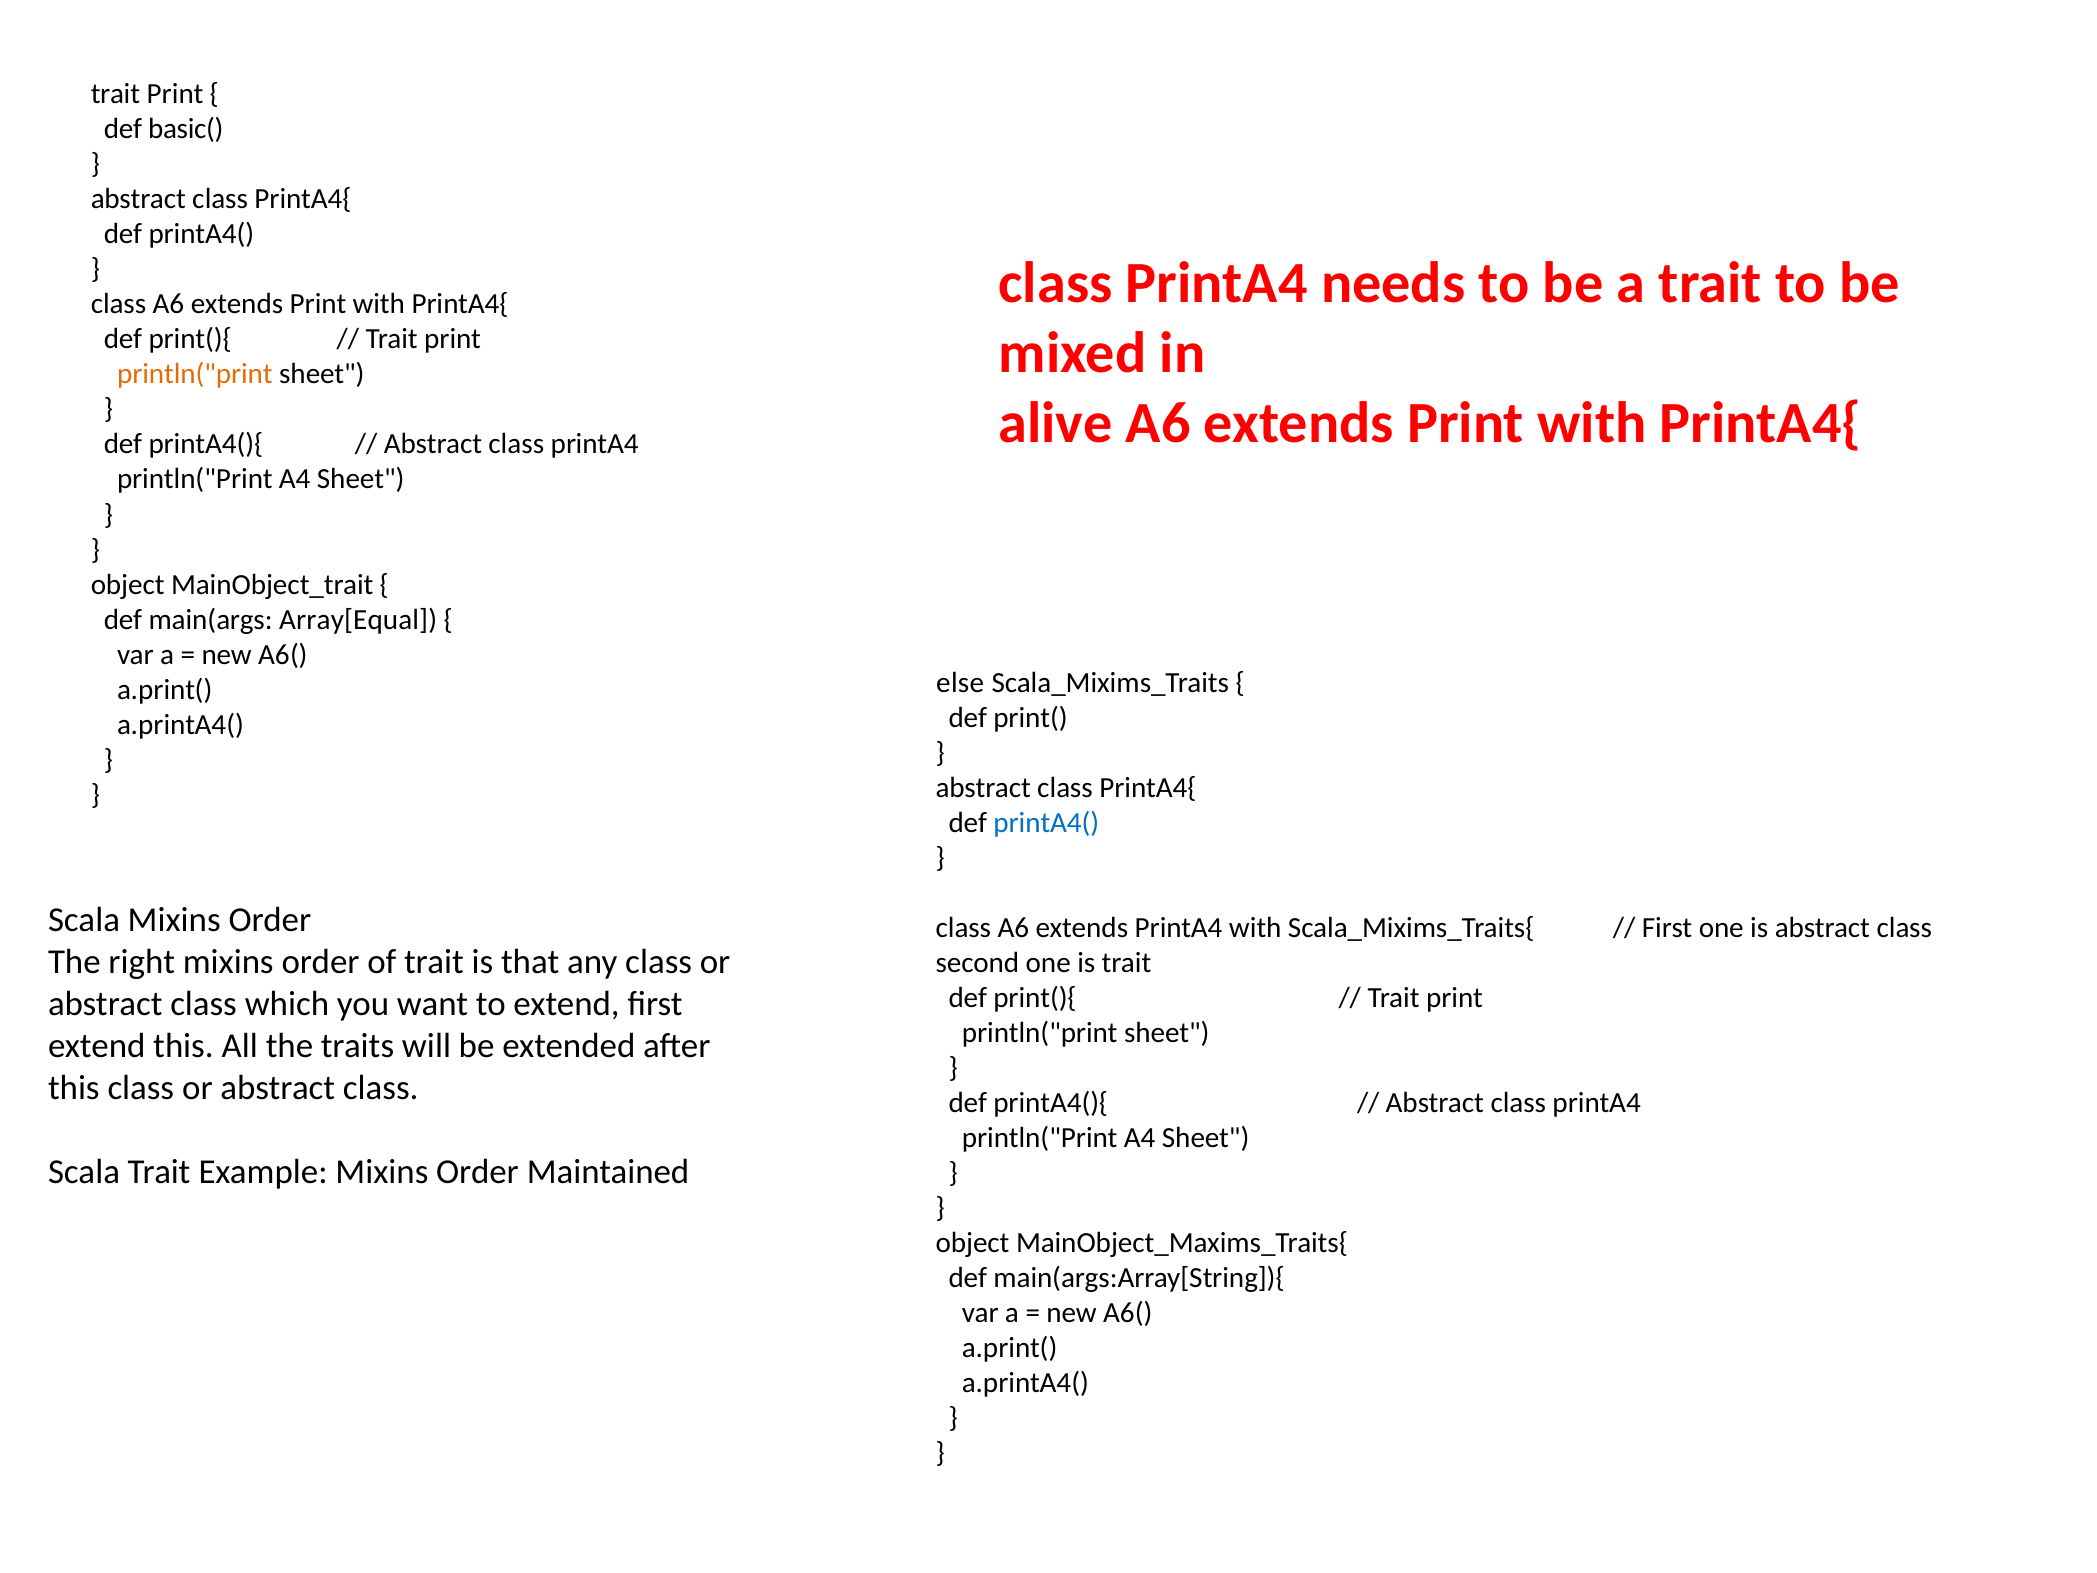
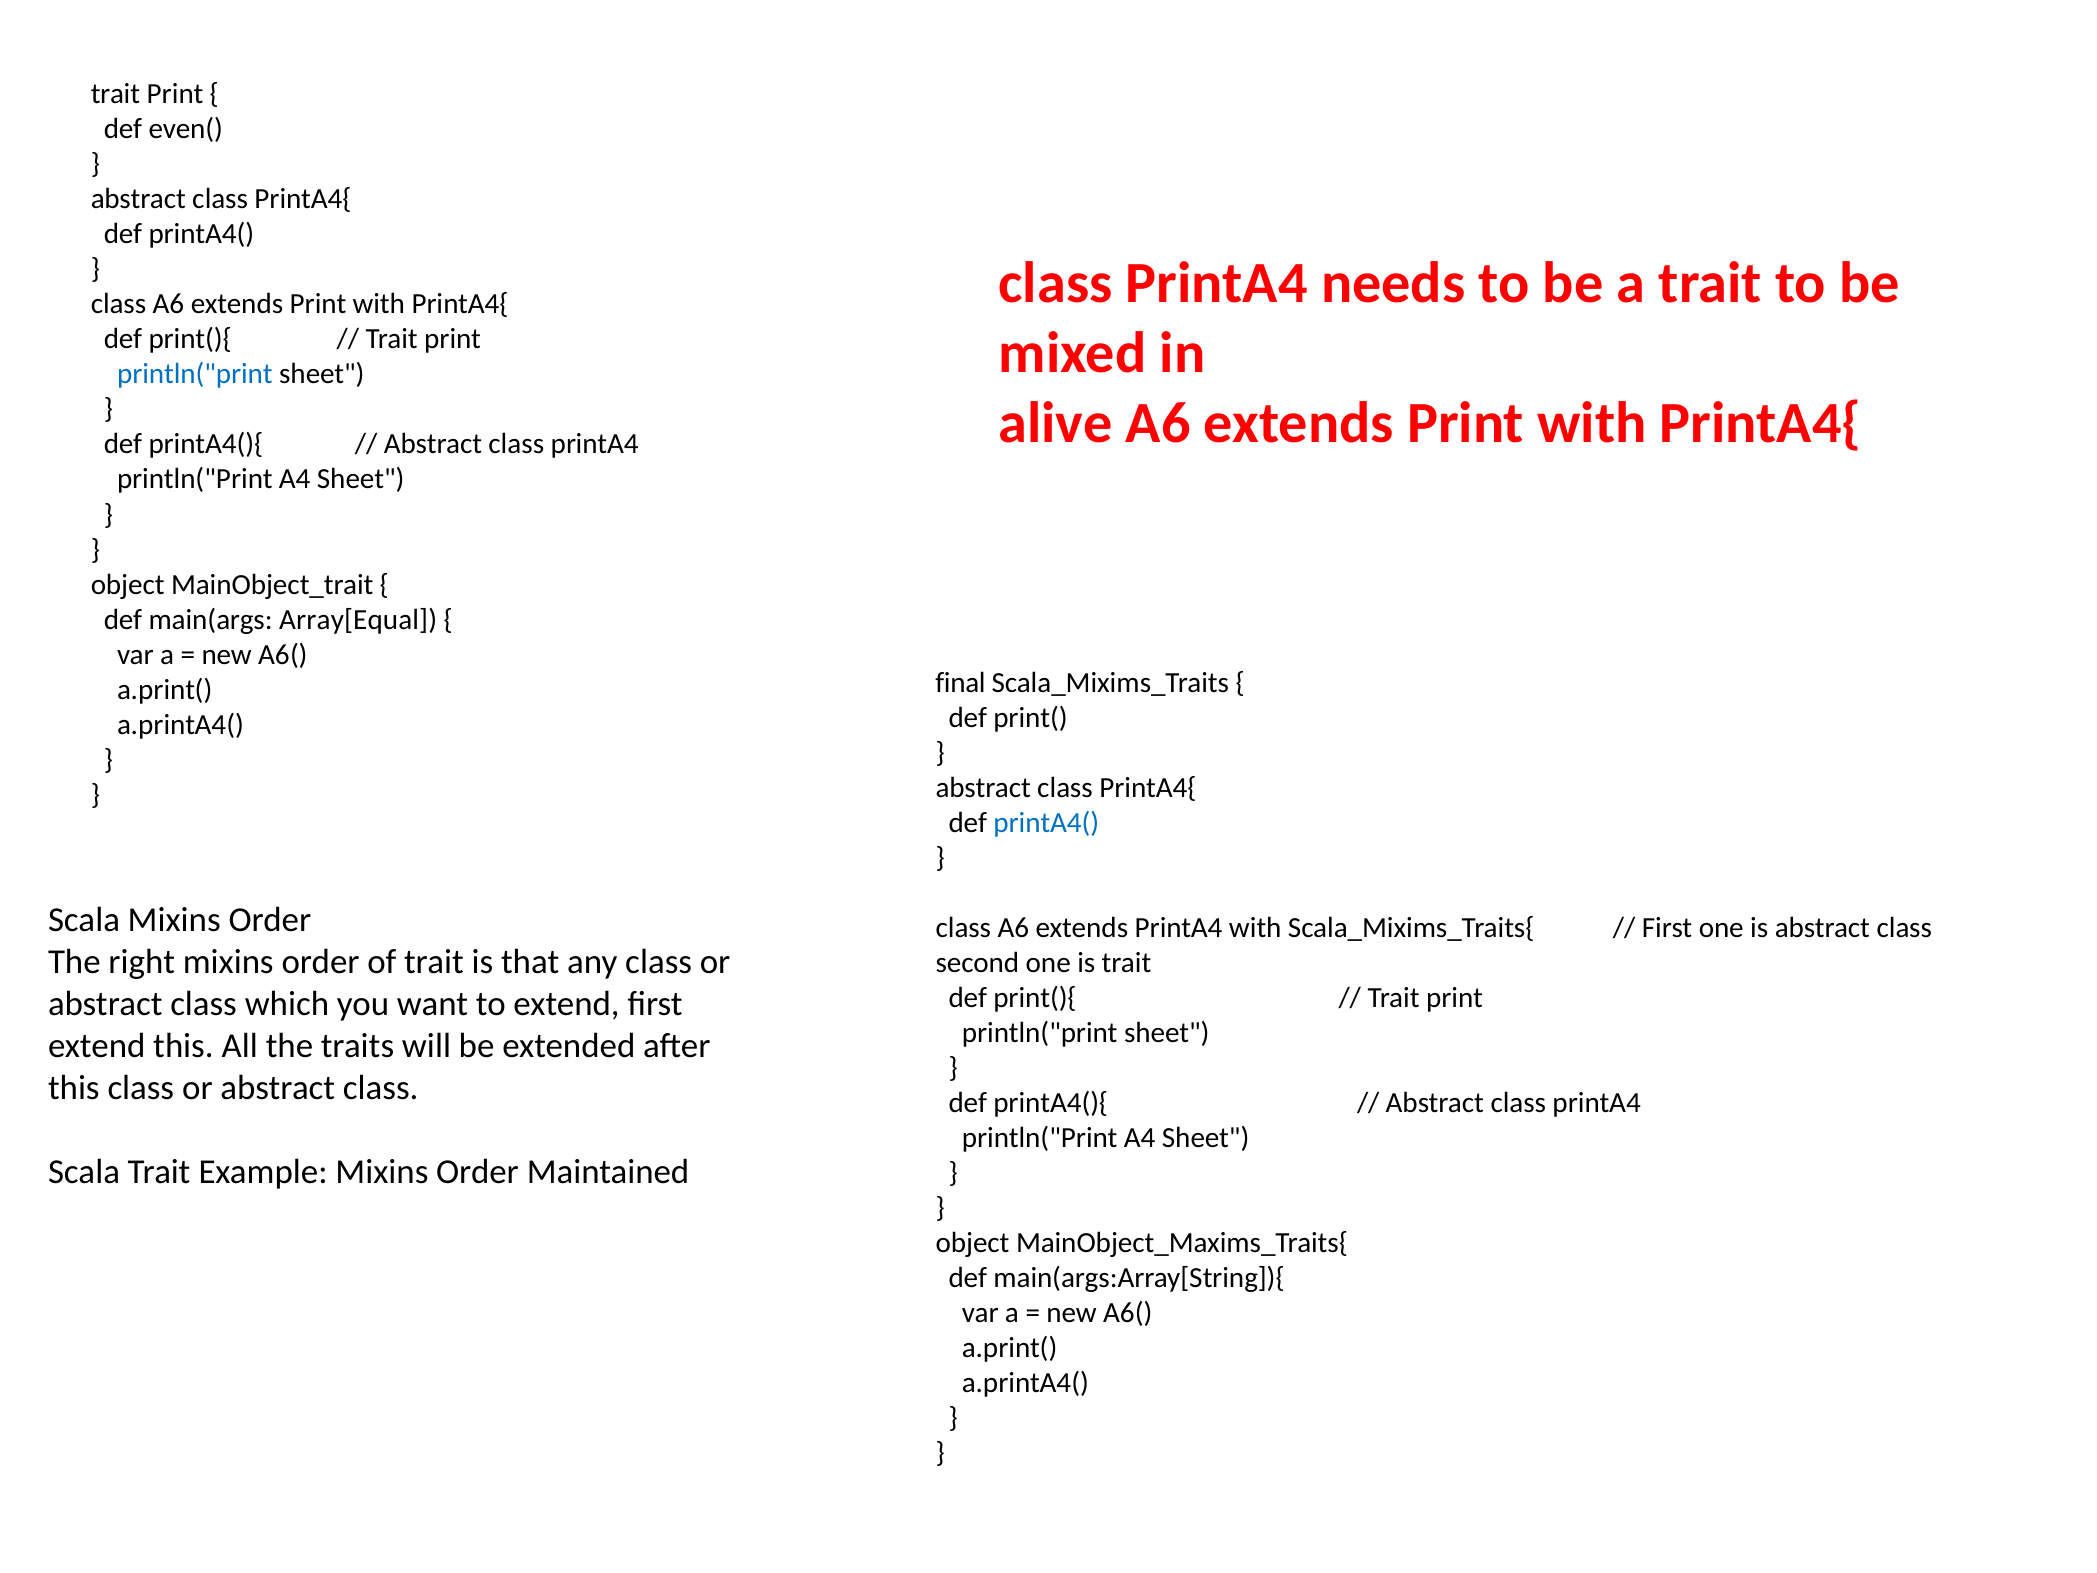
basic(: basic( -> even( (186, 129)
println("print colour: orange -> blue (195, 374)
else: else -> final (960, 683)
